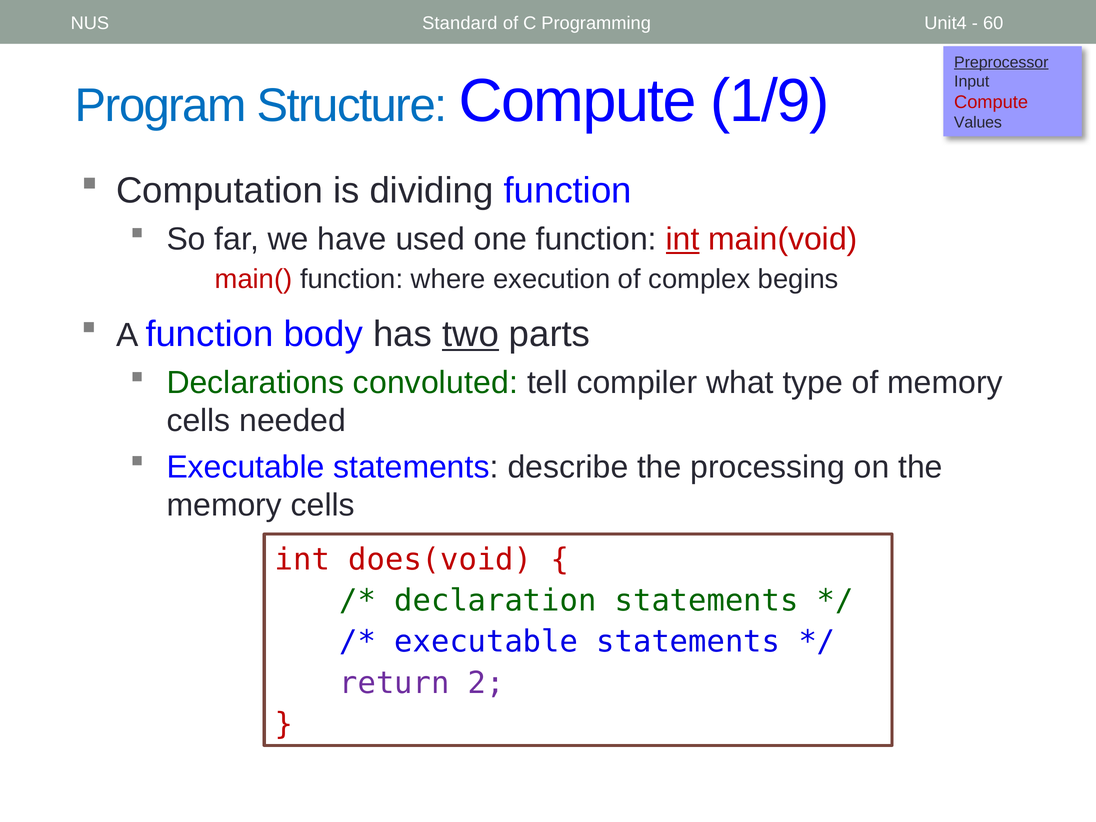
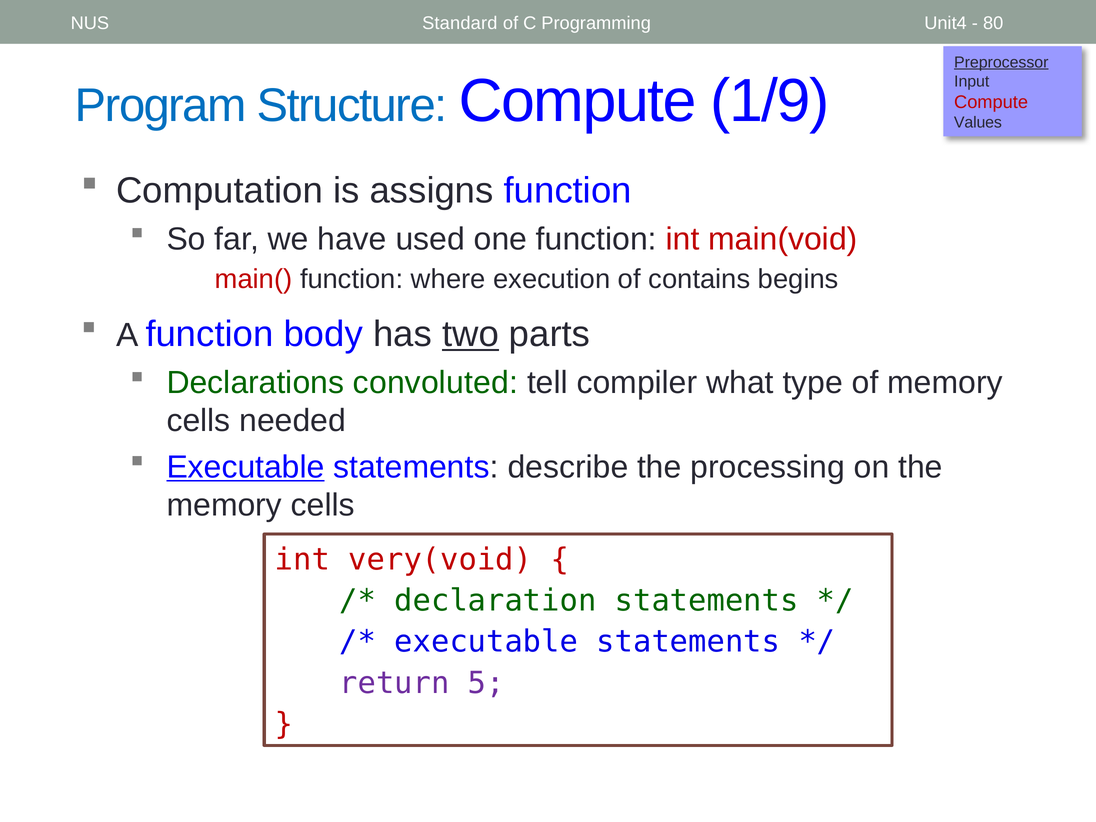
60: 60 -> 80 (993, 23)
dividing: dividing -> assigns (432, 191)
int underline: present -> none (683, 239)
complex: complex -> contains (699, 279)
Executable underline: none -> present (246, 467)
does(void: does(void -> very(void (440, 560)
2: 2 -> 5 (486, 683)
